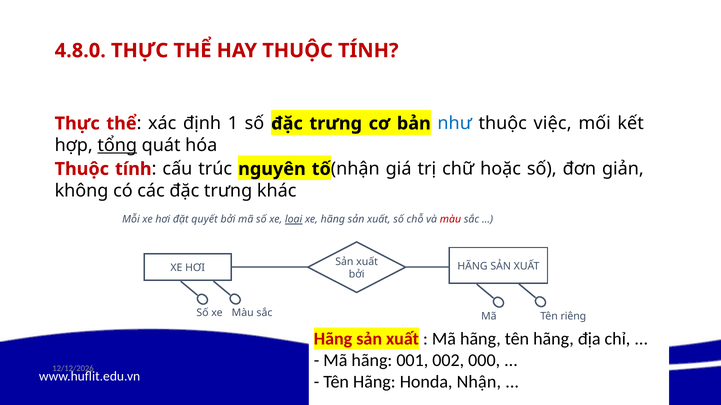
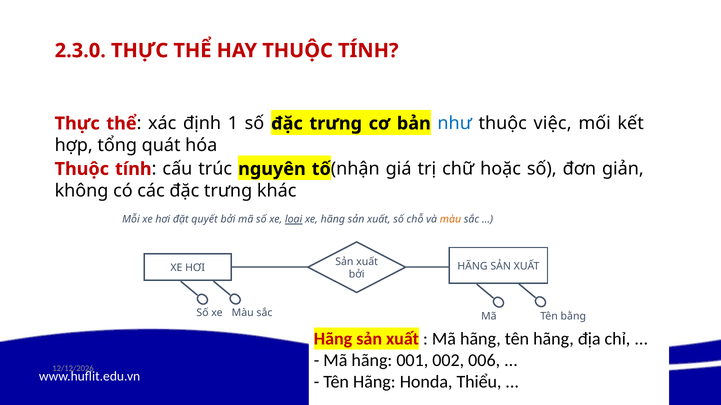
4.8.0: 4.8.0 -> 2.3.0 (80, 51)
tổng underline: present -> none (117, 145)
màu colour: red -> orange (450, 220)
riêng: riêng -> bằng (573, 317)
000: 000 -> 006 (484, 361)
Honda Nhận: Nhận -> Thiểu (479, 382)
